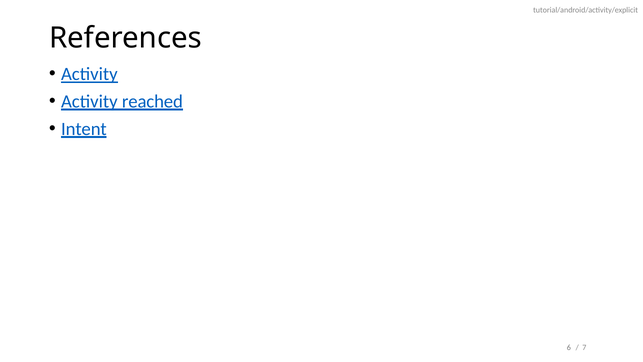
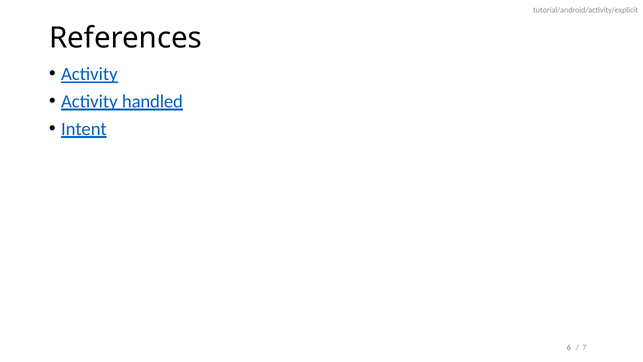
reached: reached -> handled (152, 101)
